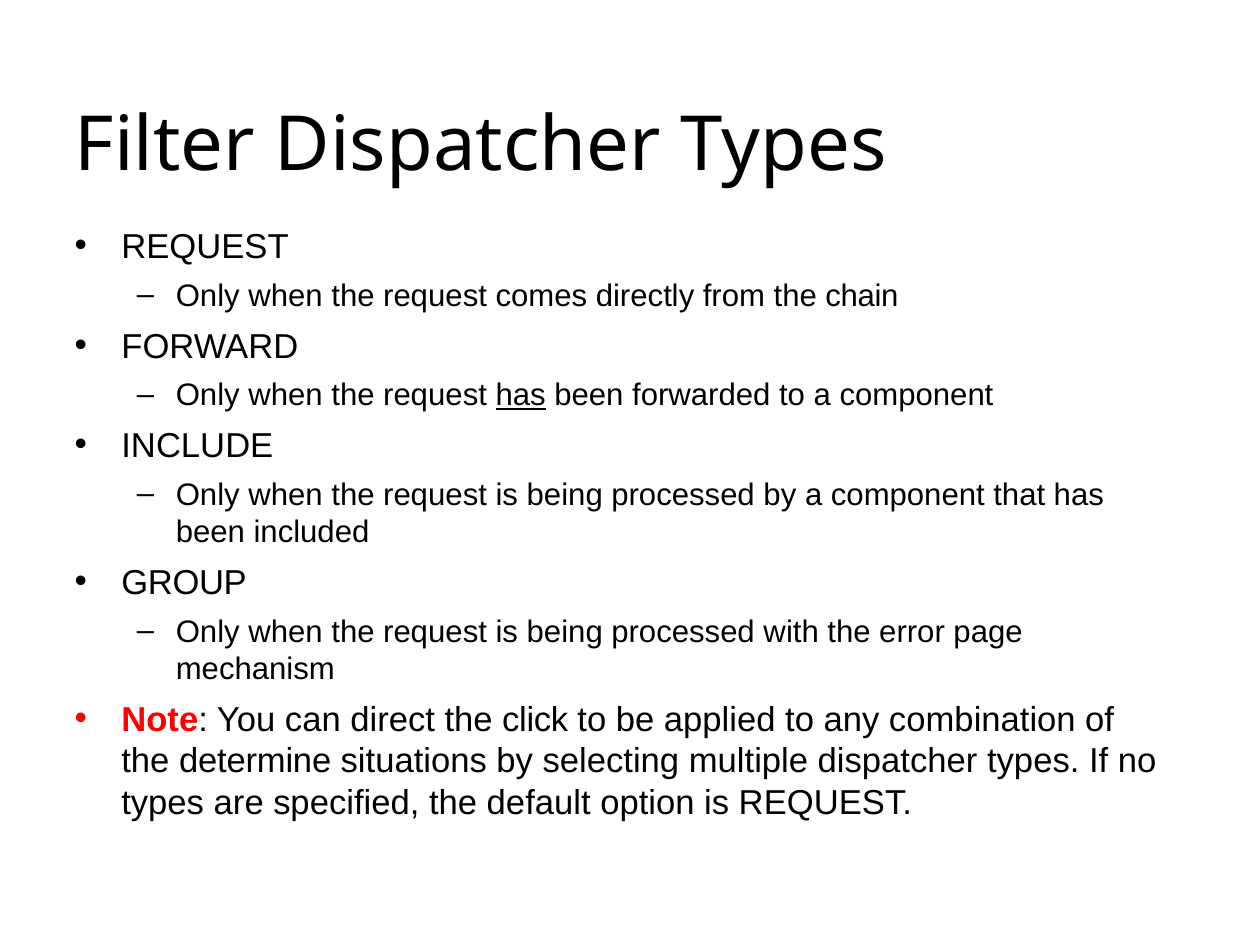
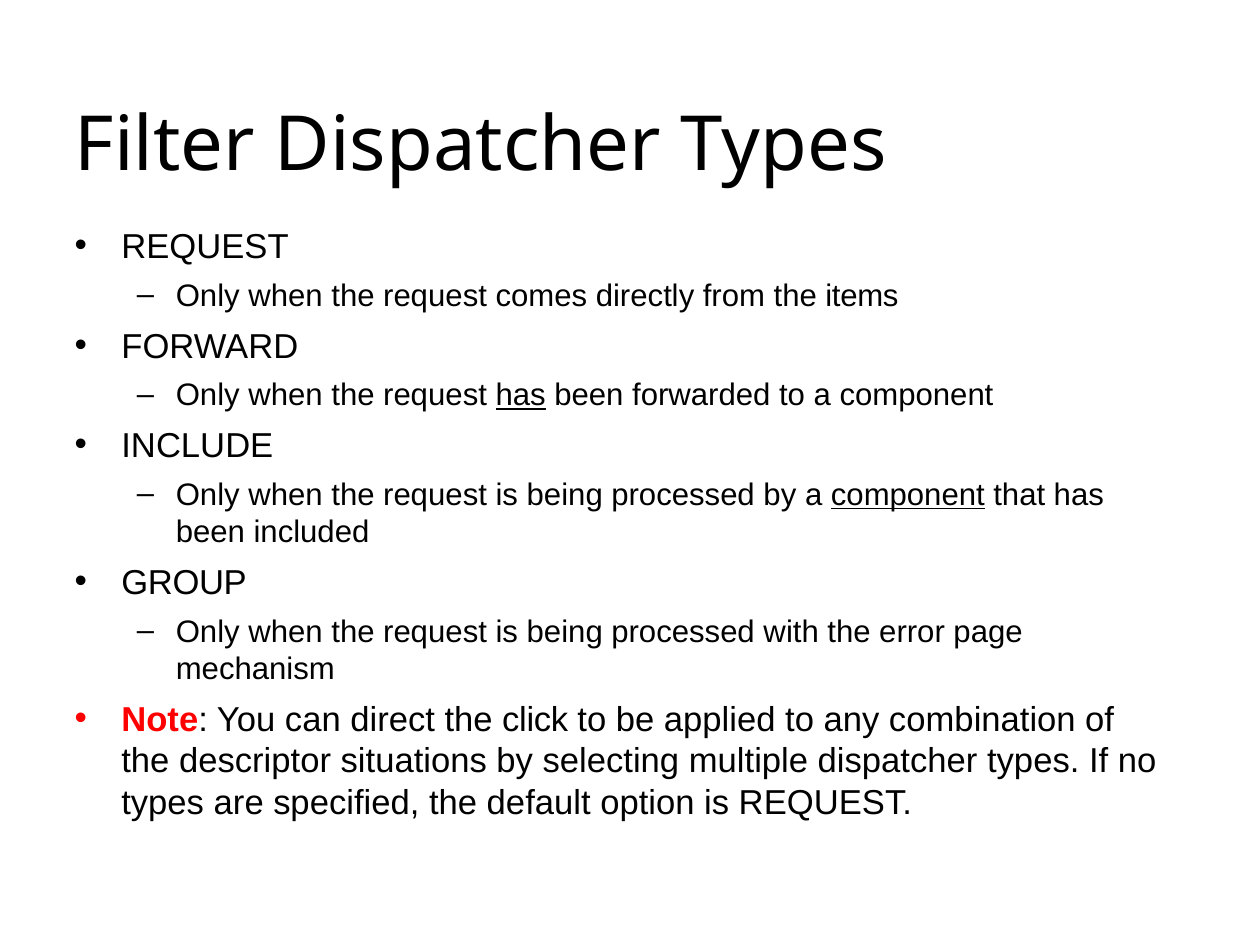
chain: chain -> items (862, 296)
component underline: none -> present (908, 495)
determine: determine -> descriptor (255, 762)
